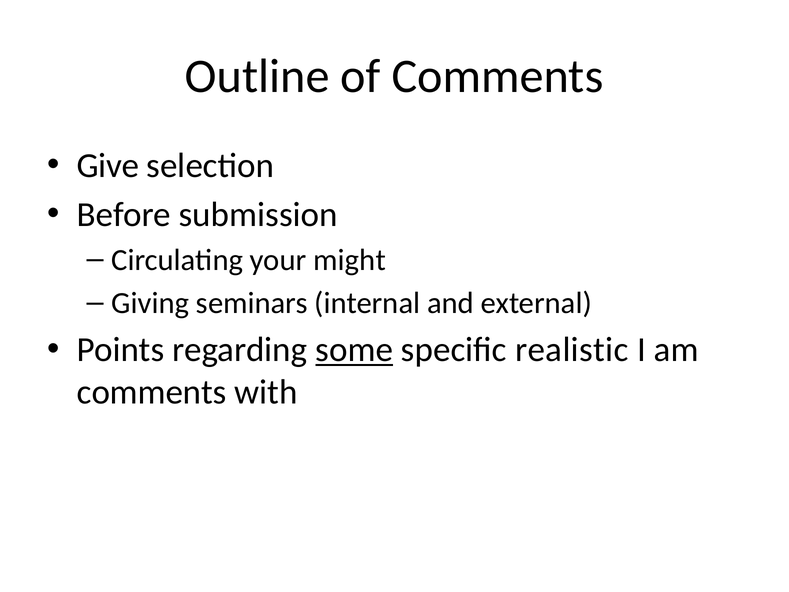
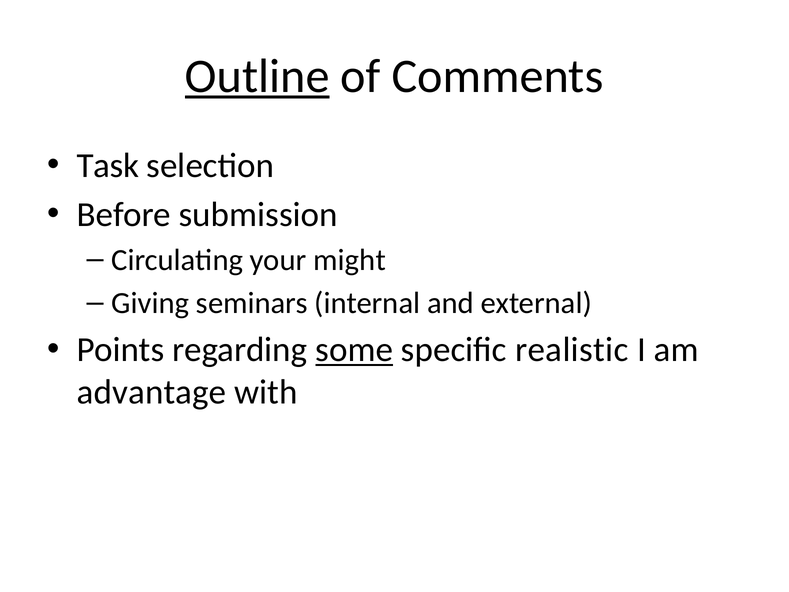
Outline underline: none -> present (257, 76)
Give: Give -> Task (108, 166)
comments: comments -> advantage (152, 392)
